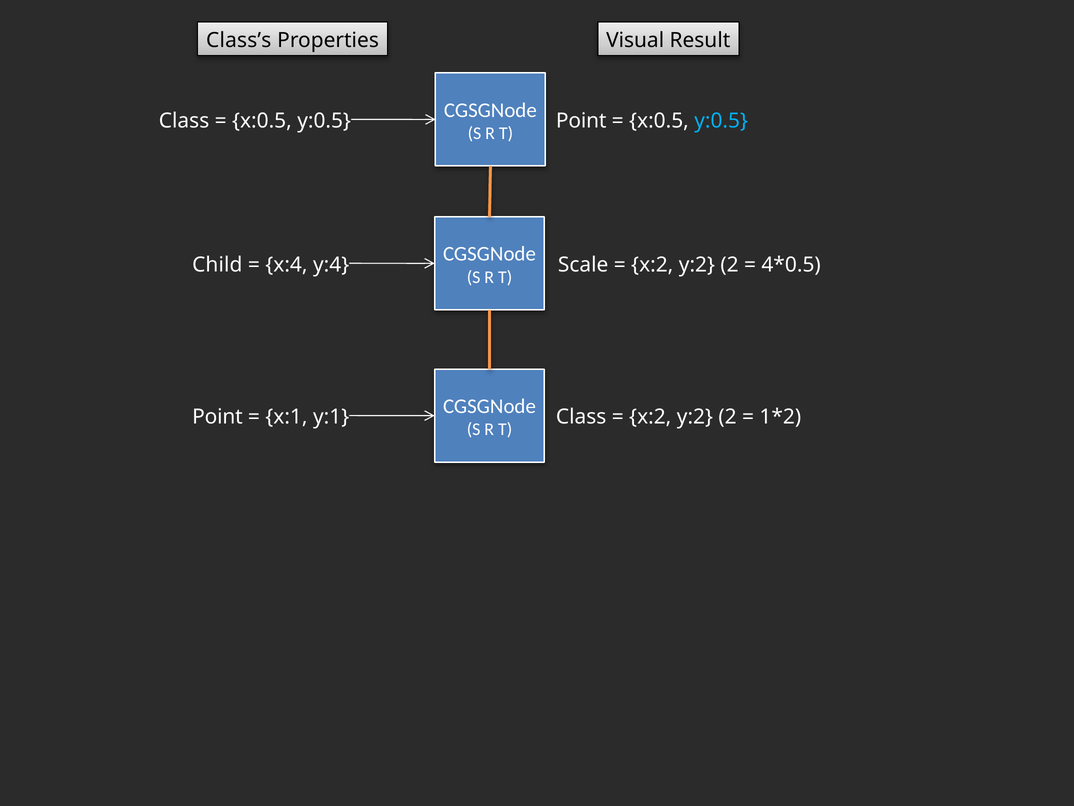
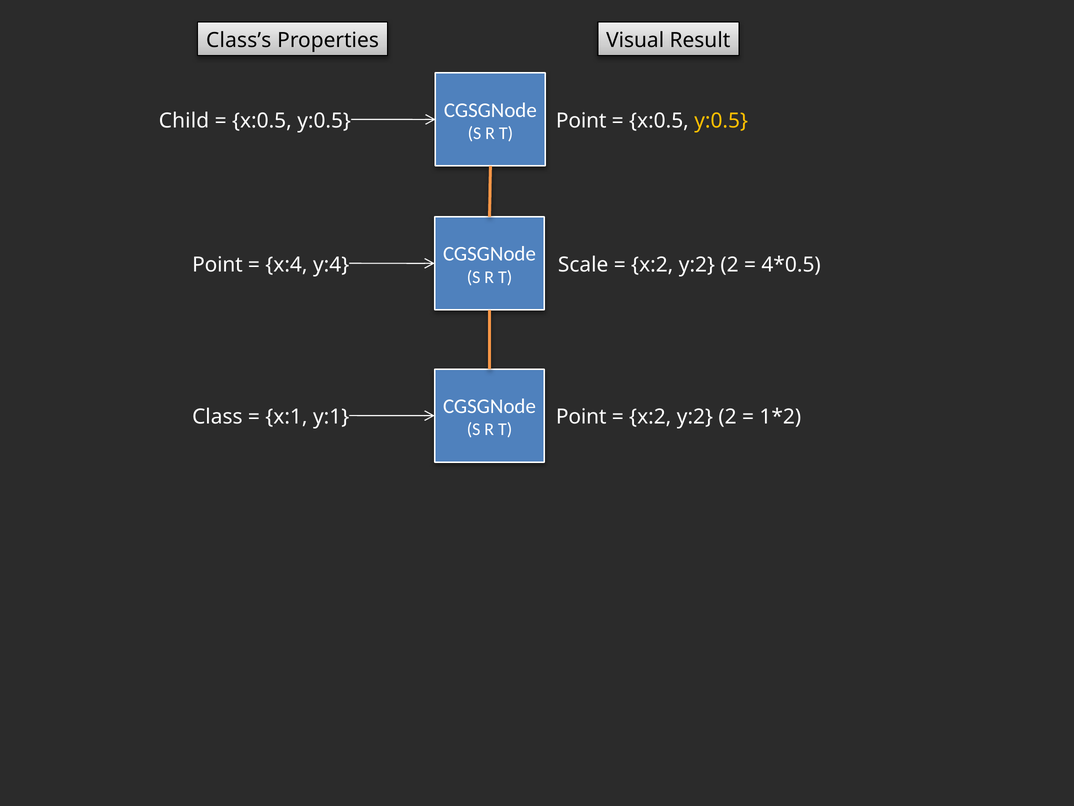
y:0.5 colour: light blue -> yellow (721, 121)
Class: Class -> Child (184, 121)
Child: Child -> Point (217, 265)
Point: Point -> Class (217, 417)
Class: Class -> Point (581, 417)
